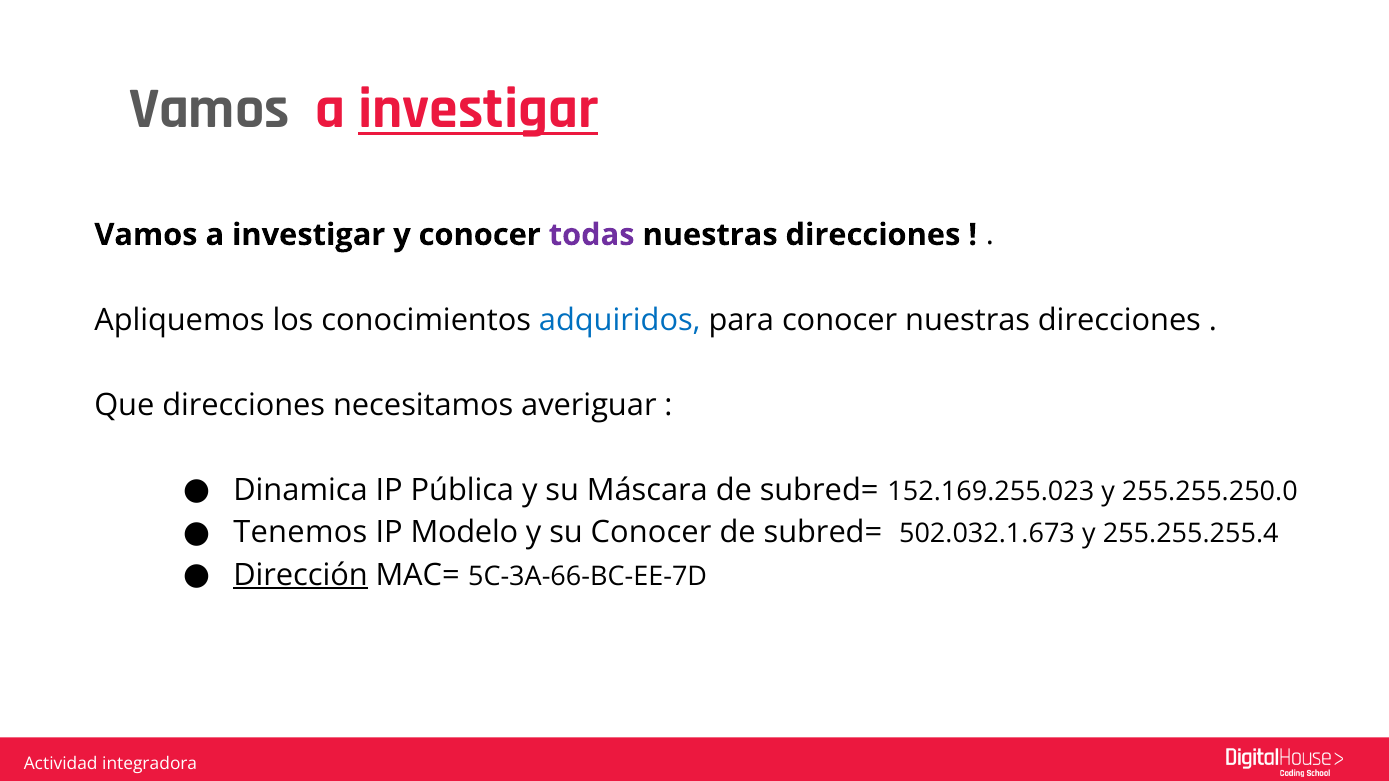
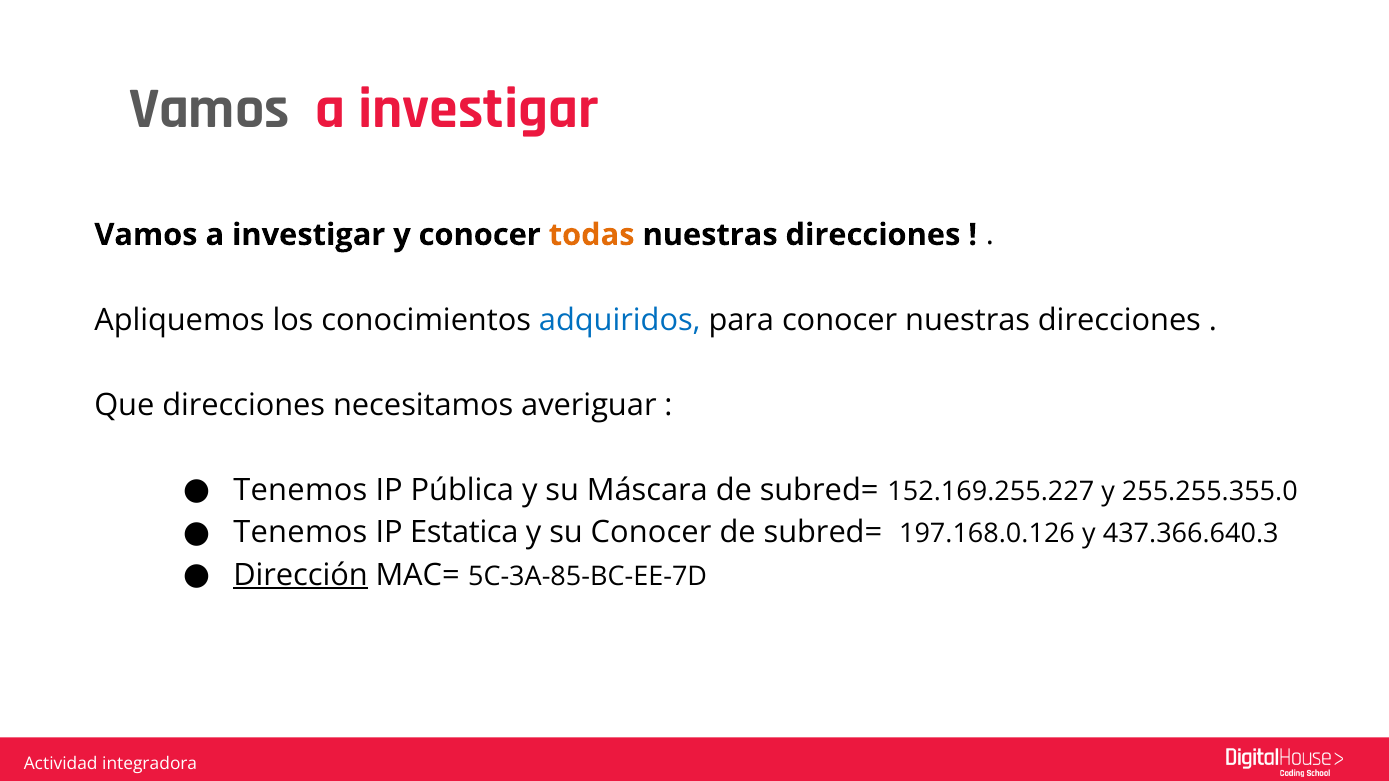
investigar underline: present -> none (478, 109)
todas colour: purple -> orange (592, 235)
Dinamica: Dinamica -> Tenemos (300, 490)
152.169.255.023: 152.169.255.023 -> 152.169.255.227 (991, 491)
255.255.250.0: 255.255.250.0 -> 255.255.355.0 (1210, 491)
Modelo: Modelo -> Estatica (464, 533)
502.032.1.673: 502.032.1.673 -> 197.168.0.126 (987, 534)
255.255.255.4: 255.255.255.4 -> 437.366.640.3 (1191, 534)
5C-3A-66-BC-EE-7D: 5C-3A-66-BC-EE-7D -> 5C-3A-85-BC-EE-7D (588, 577)
